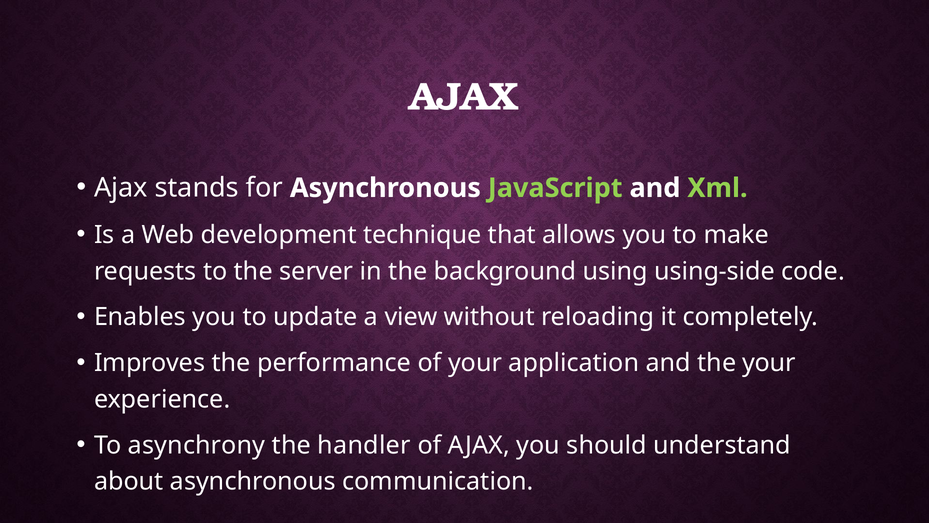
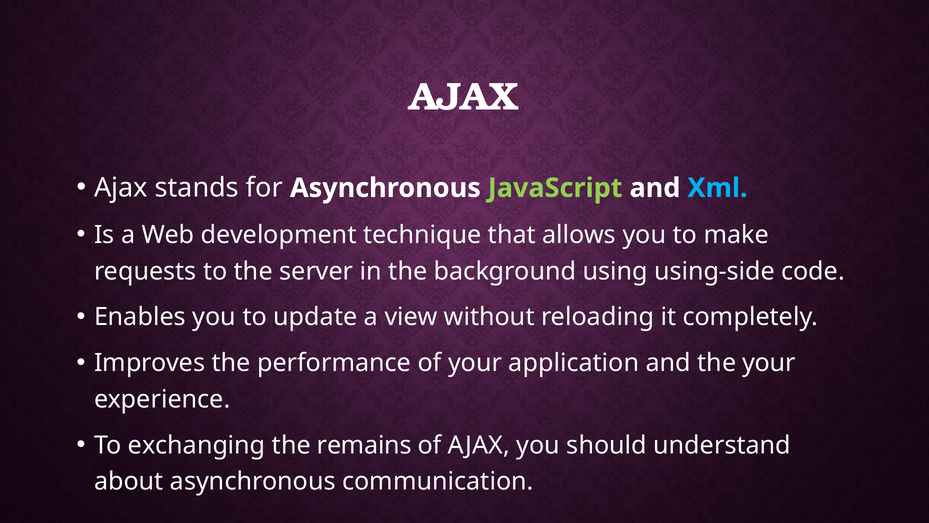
Xml colour: light green -> light blue (717, 188)
asynchrony: asynchrony -> exchanging (197, 445)
handler: handler -> remains (364, 445)
